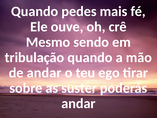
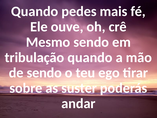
de andar: andar -> sendo (44, 73)
